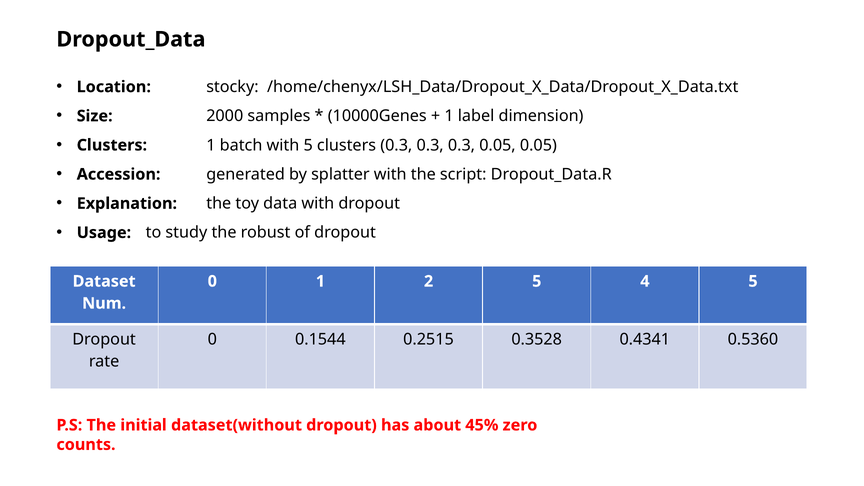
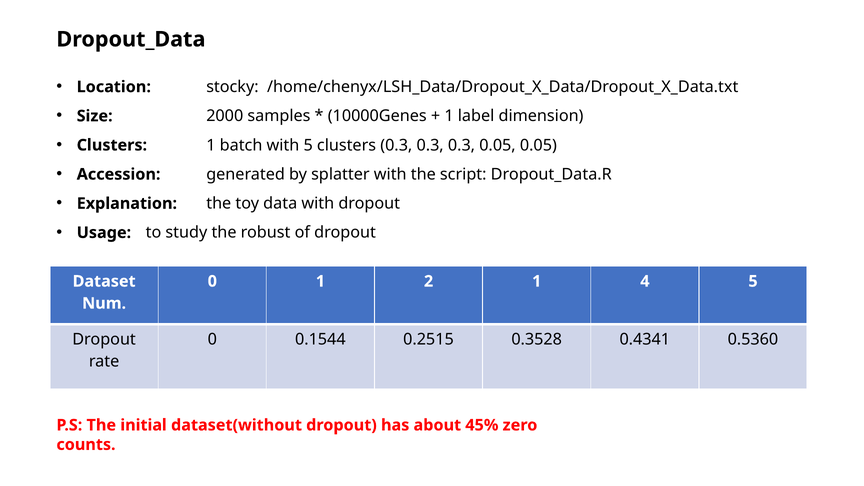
2 5: 5 -> 1 (537, 281)
